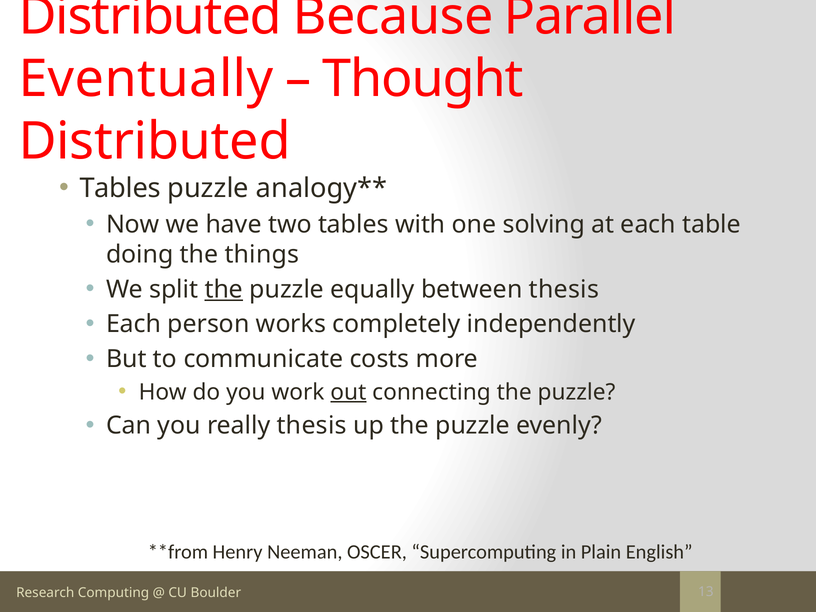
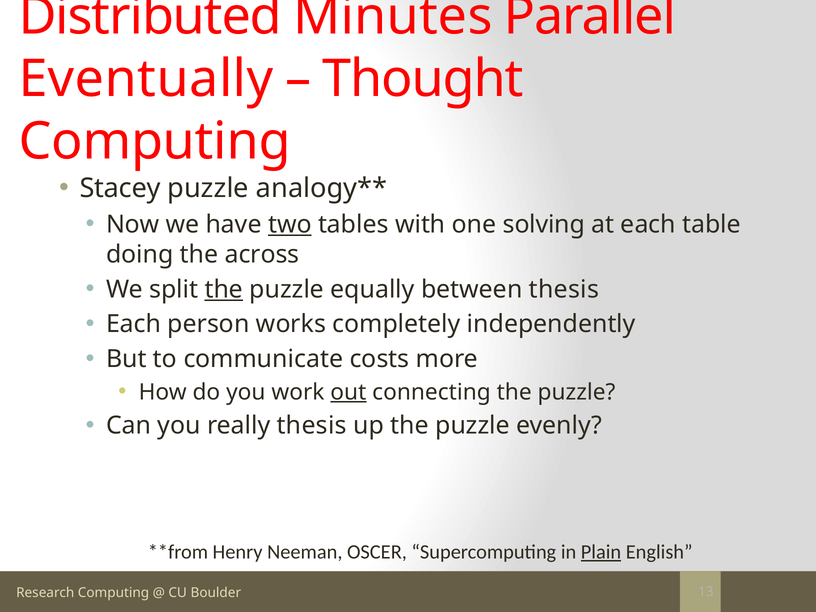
Because: Because -> Minutes (393, 17)
Distributed: Distributed -> Computing (155, 142)
Tables: Tables -> Stacey (120, 188)
two underline: none -> present (290, 225)
things: things -> across (262, 254)
Plain underline: none -> present (601, 552)
